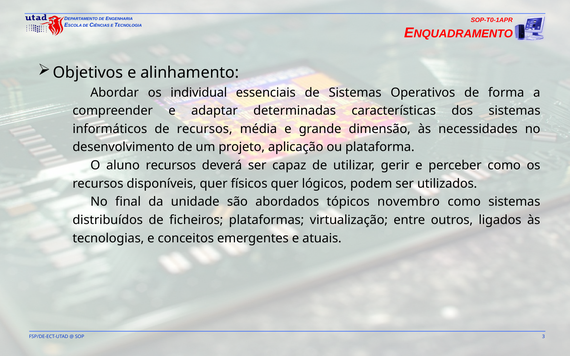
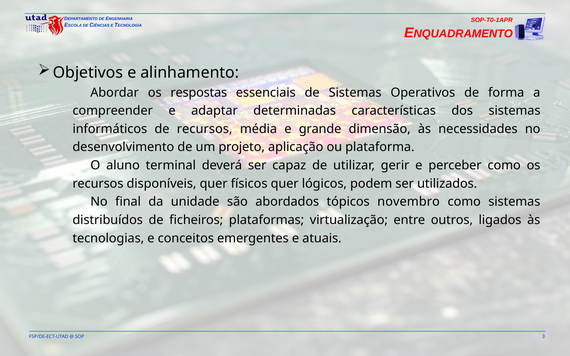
individual: individual -> respostas (199, 93)
aluno recursos: recursos -> terminal (171, 165)
